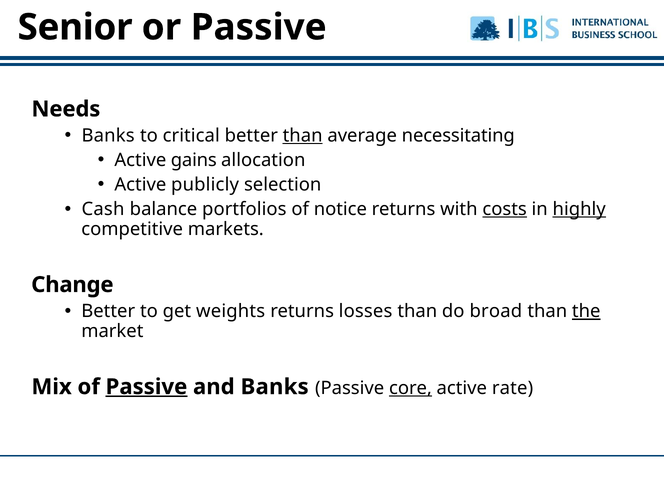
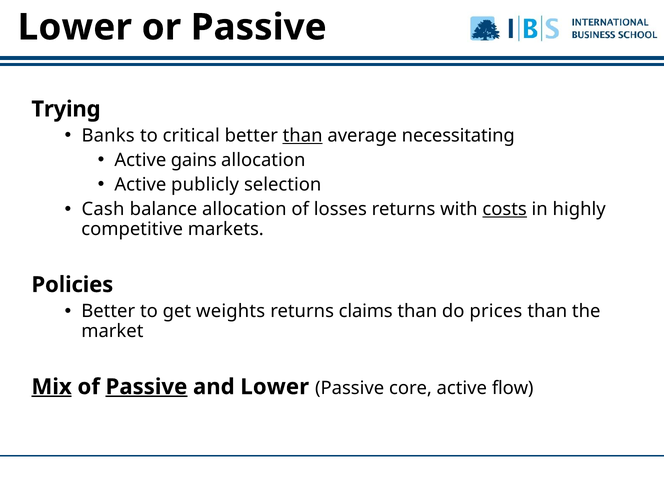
Senior: Senior -> Lower (75, 27)
Needs: Needs -> Trying (66, 109)
balance portfolios: portfolios -> allocation (244, 209)
notice: notice -> losses (340, 209)
highly underline: present -> none (579, 209)
Change: Change -> Policies (72, 285)
losses: losses -> claims (366, 311)
broad: broad -> prices (496, 311)
the underline: present -> none (586, 311)
Mix underline: none -> present (52, 387)
and Banks: Banks -> Lower (275, 387)
core underline: present -> none (410, 388)
rate: rate -> flow (513, 388)
